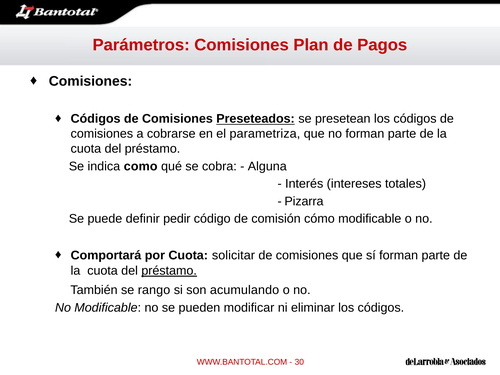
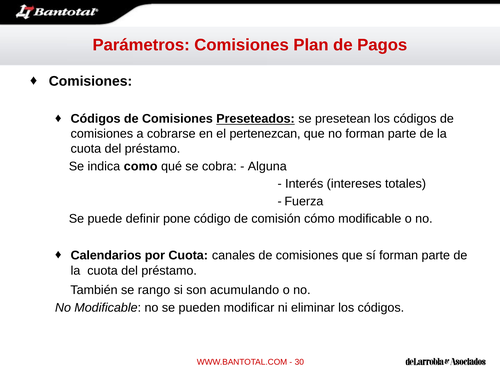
parametriza: parametriza -> pertenezcan (265, 134)
Pizarra: Pizarra -> Fuerza (304, 201)
pedir: pedir -> pone (177, 219)
Comportará: Comportará -> Calendarios (106, 256)
solicitar: solicitar -> canales (233, 256)
préstamo underline: present -> none (169, 271)
